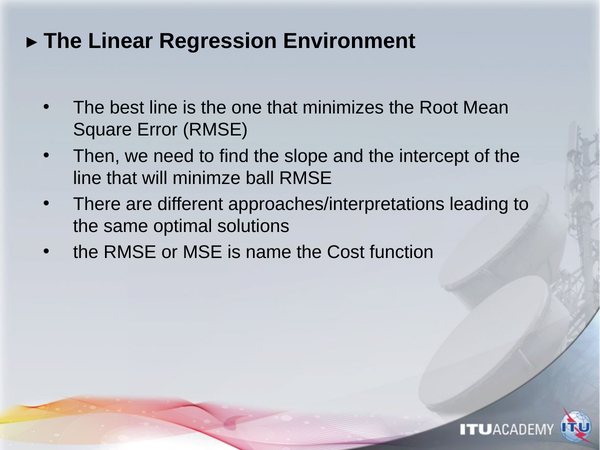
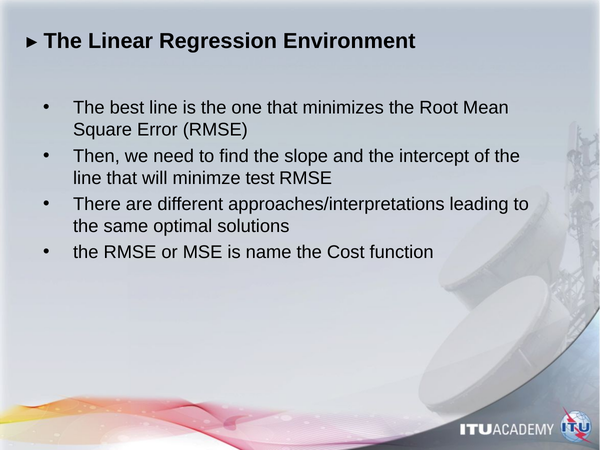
ball: ball -> test (260, 178)
